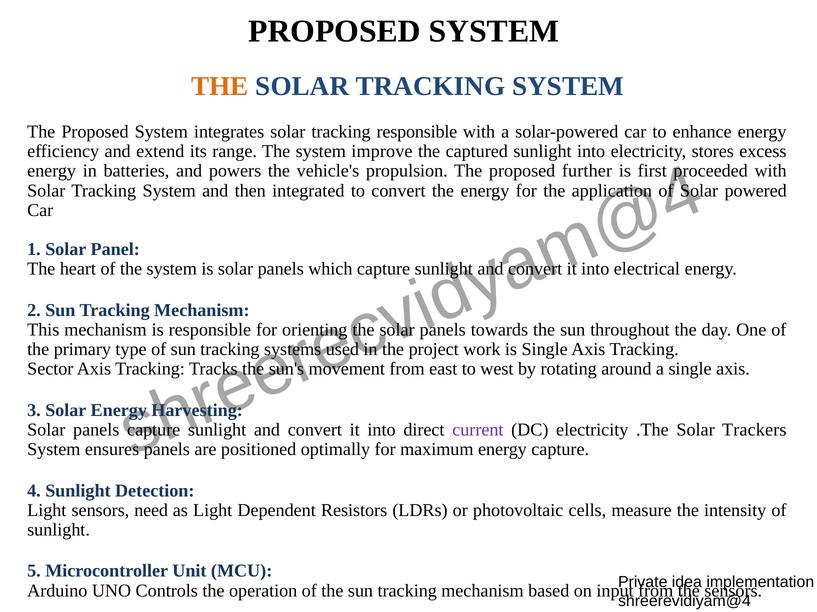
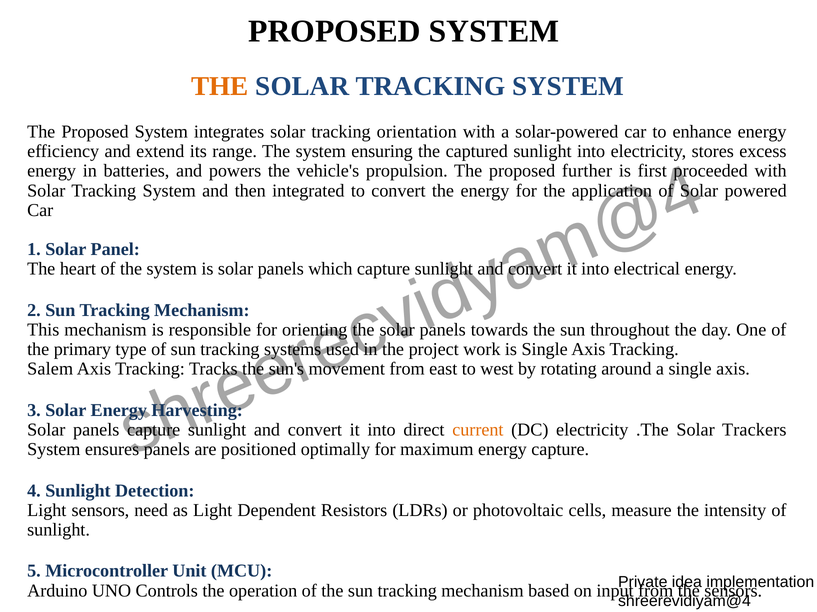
tracking responsible: responsible -> orientation (417, 132)
improve: improve -> ensuring (382, 152)
Sector: Sector -> Salem (50, 369)
current colour: purple -> orange (478, 430)
